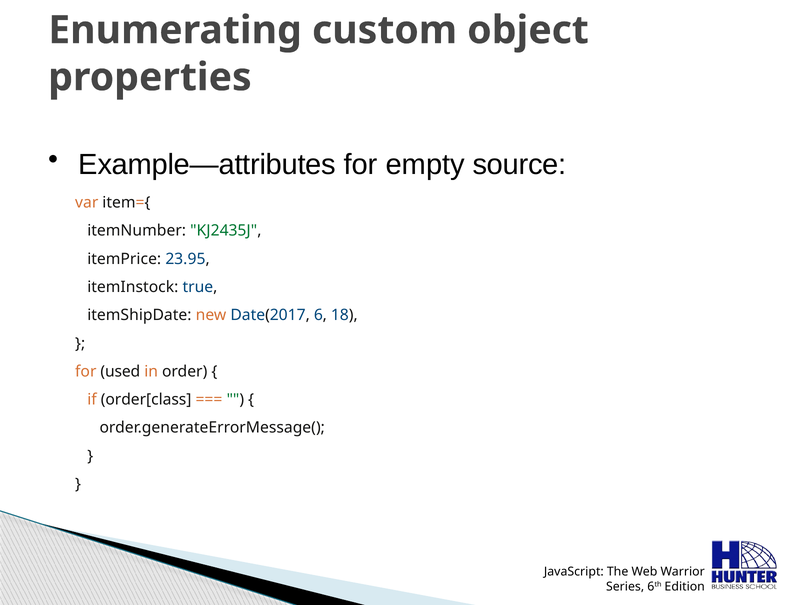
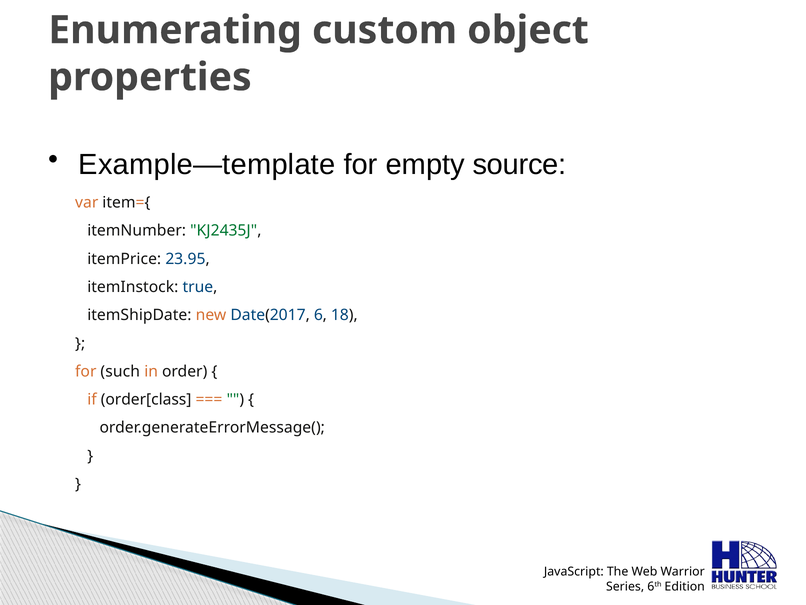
Example—attributes: Example—attributes -> Example—template (207, 164)
used: used -> such (120, 371)
